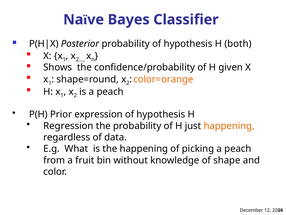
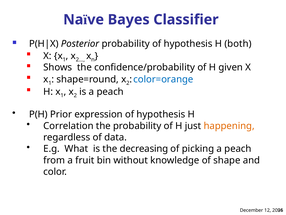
color=orange colour: orange -> blue (163, 79)
Regression: Regression -> Correlation (68, 126)
the happening: happening -> decreasing (144, 148)
